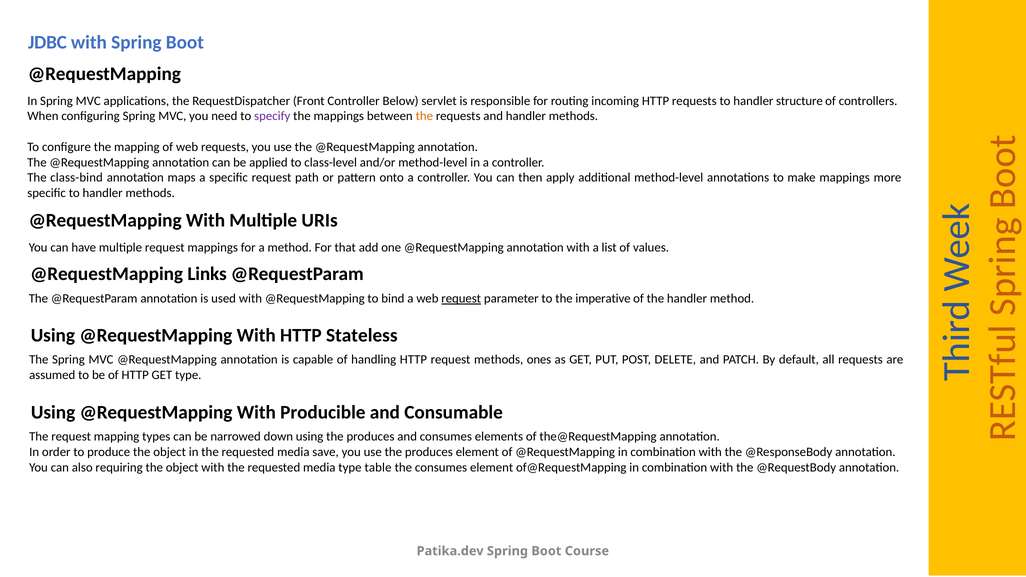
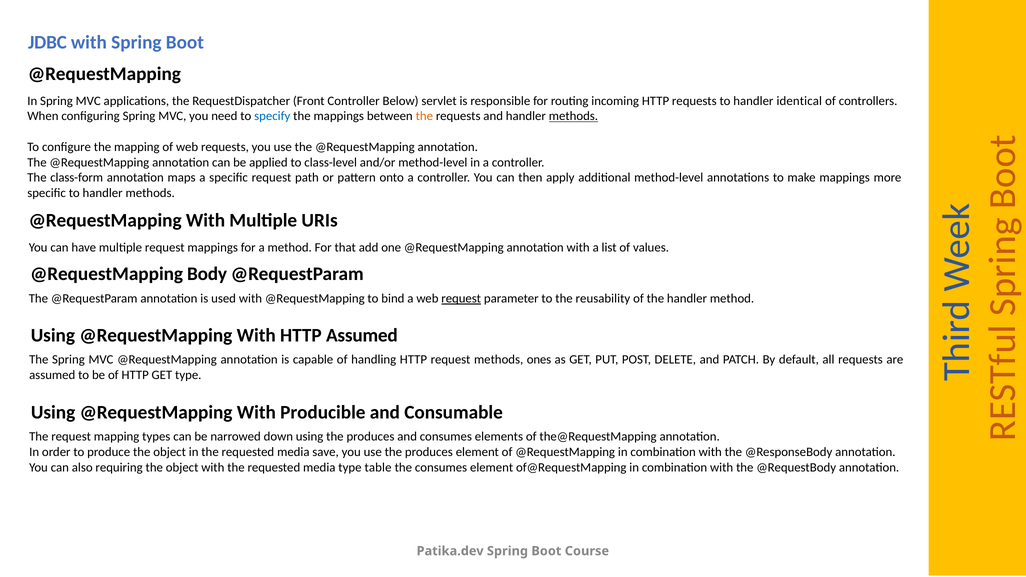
structure: structure -> identical (799, 101)
specify colour: purple -> blue (272, 116)
methods underline: none -> present (573, 116)
class-bind: class-bind -> class-form (77, 178)
Links: Links -> Body (207, 274)
imperative: imperative -> reusability (603, 299)
HTTP Stateless: Stateless -> Assumed (362, 335)
